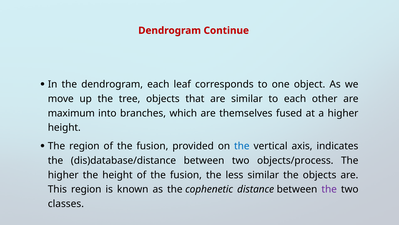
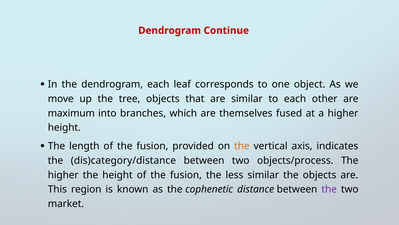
The region: region -> length (84, 146)
the colour: blue -> orange (242, 146)
dis)database/distance: dis)database/distance -> dis)category/distance (123, 160)
classes: classes -> market (66, 203)
